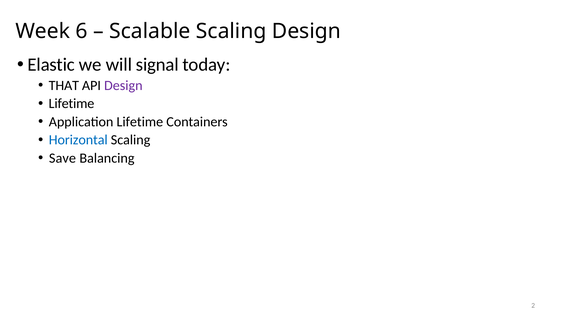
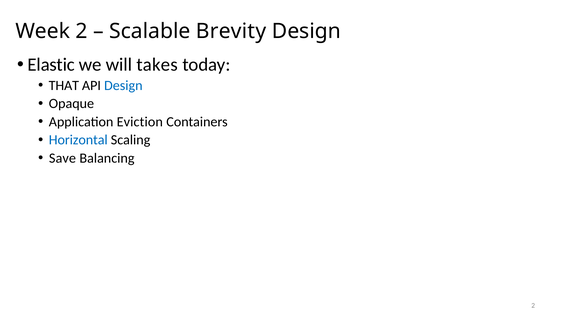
Week 6: 6 -> 2 (82, 31)
Scalable Scaling: Scaling -> Brevity (231, 31)
signal: signal -> takes (157, 65)
Design colour: purple -> blue (123, 86)
Lifetime: Lifetime -> Opaque (71, 104)
Application Lifetime: Lifetime -> Eviction (140, 122)
